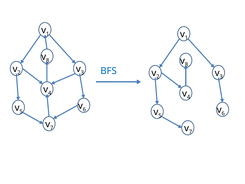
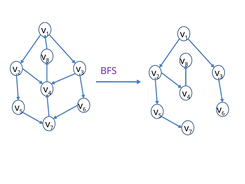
BFS colour: blue -> purple (109, 71)
